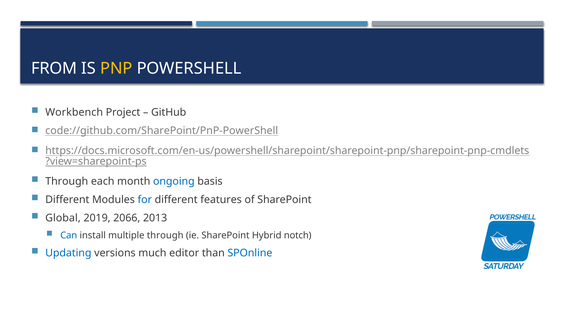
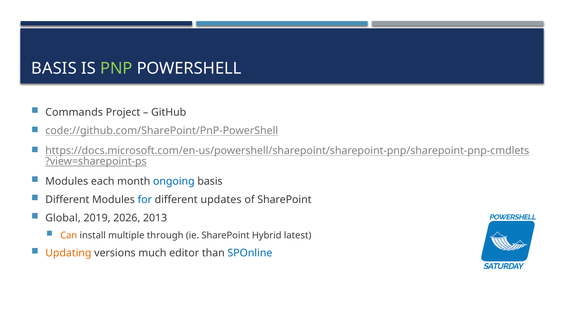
FROM: FROM -> BASIS (54, 69)
PNP colour: yellow -> light green (116, 69)
Workbench: Workbench -> Commands (74, 112)
Through: Through -> Modules (67, 181)
features: features -> updates (221, 200)
2066: 2066 -> 2026 (127, 218)
Can colour: blue -> orange (69, 235)
notch: notch -> latest (298, 235)
Updating colour: blue -> orange (68, 253)
